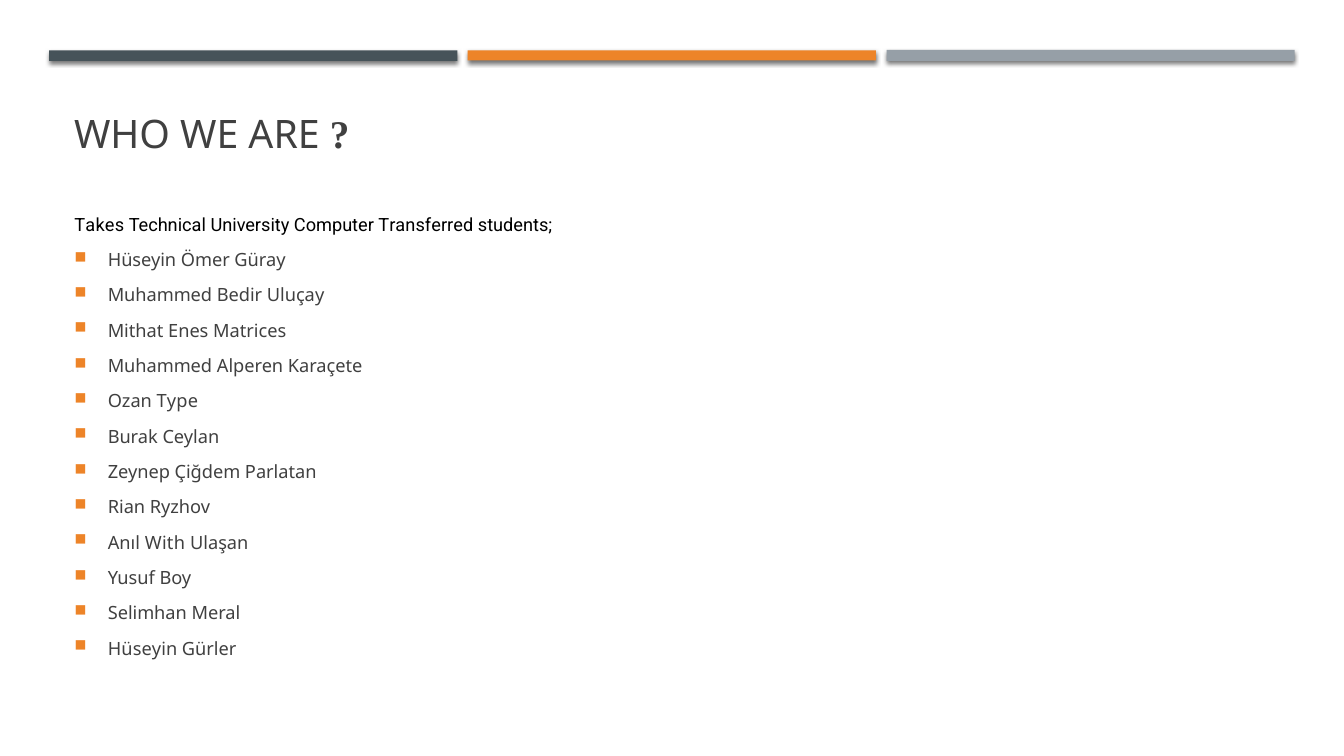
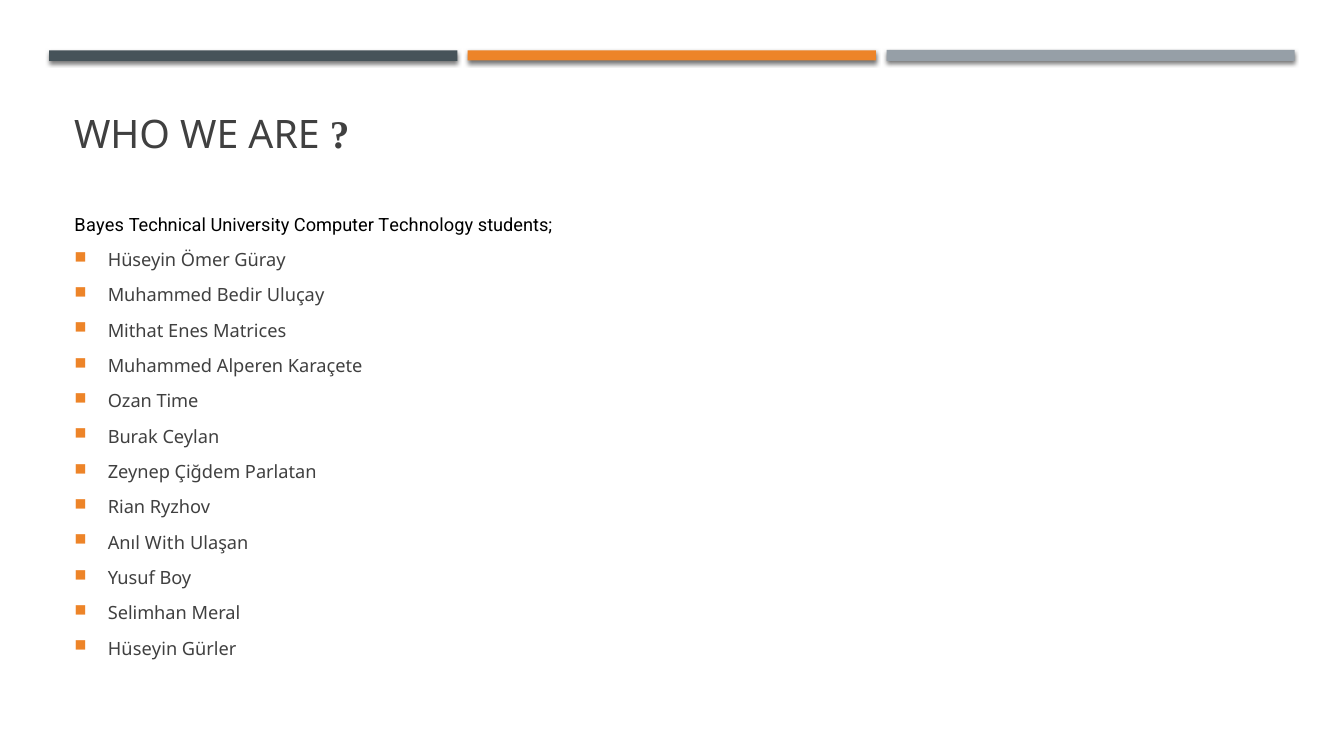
Takes: Takes -> Bayes (99, 225)
Transferred: Transferred -> Technology (426, 225)
Type: Type -> Time (178, 402)
